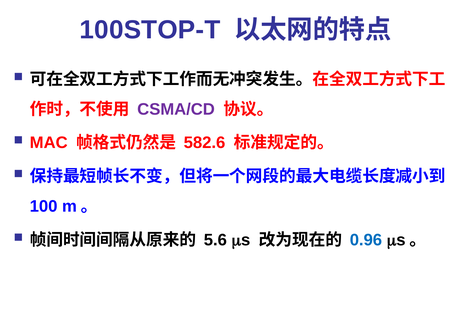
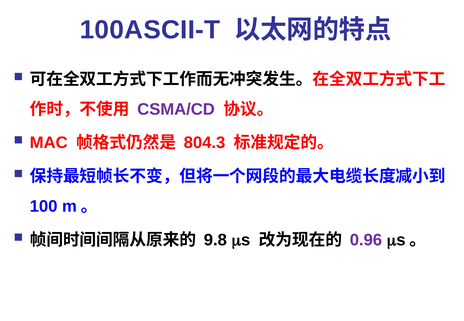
100STOP-T: 100STOP-T -> 100ASCII-T (150, 30)
582.6: 582.6 -> 804.3 (205, 143)
5.6: 5.6 -> 9.8 (215, 240)
0.96 colour: blue -> purple (366, 240)
